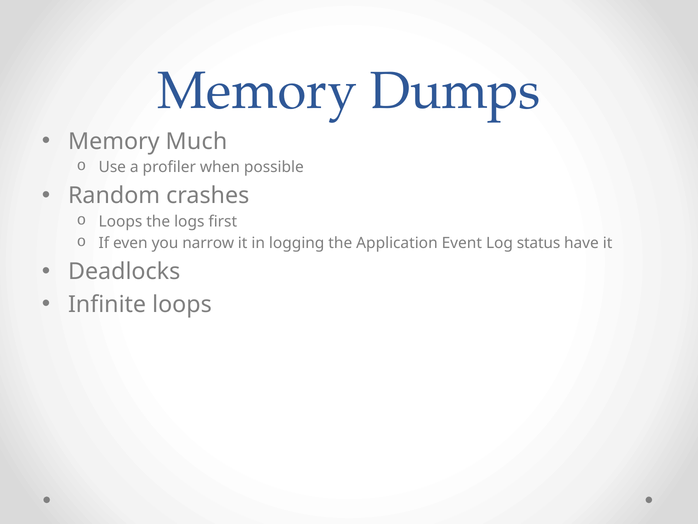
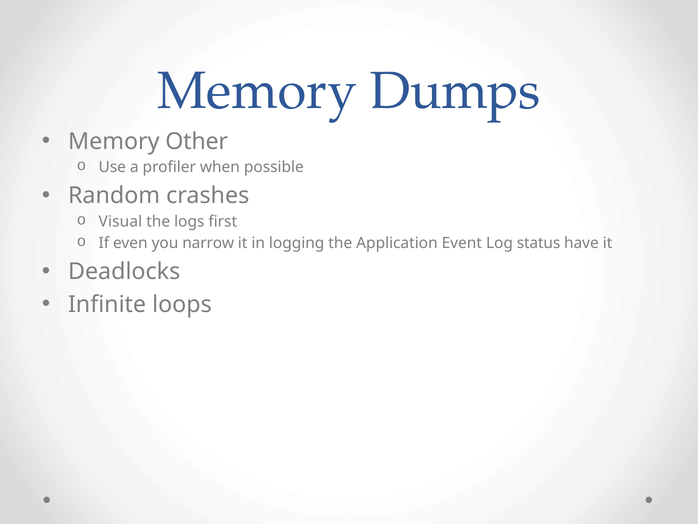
Much: Much -> Other (197, 141)
Loops: Loops -> Visual (120, 221)
